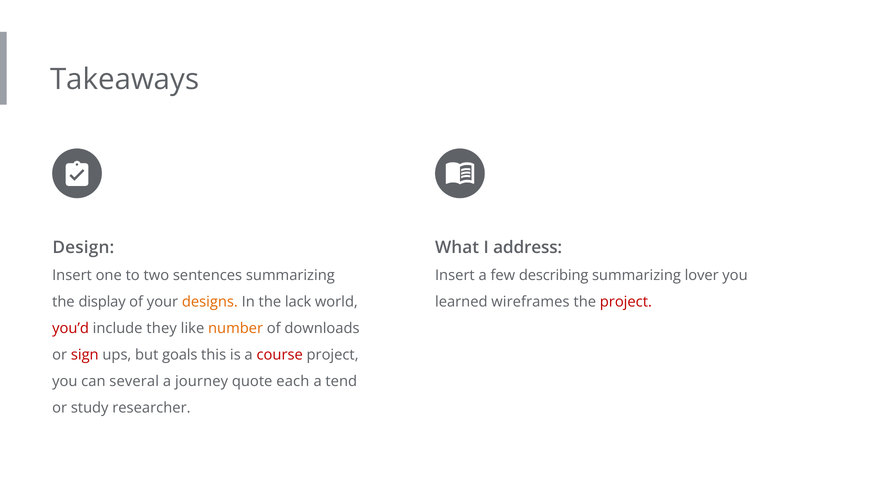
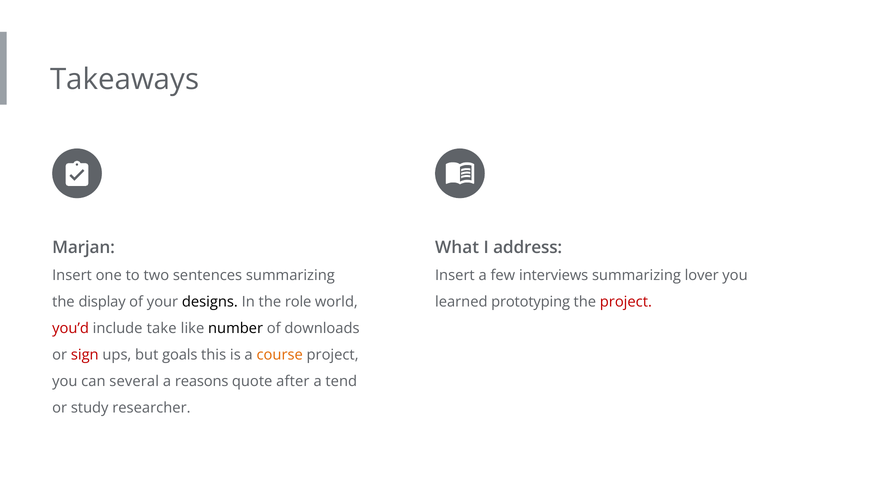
Design: Design -> Marjan (84, 247)
describing: describing -> interviews (554, 275)
designs colour: orange -> black (210, 302)
lack: lack -> role (298, 302)
wireframes: wireframes -> prototyping (531, 302)
they: they -> take (162, 328)
number colour: orange -> black (236, 328)
course colour: red -> orange (280, 355)
journey: journey -> reasons (202, 381)
each: each -> after (293, 381)
